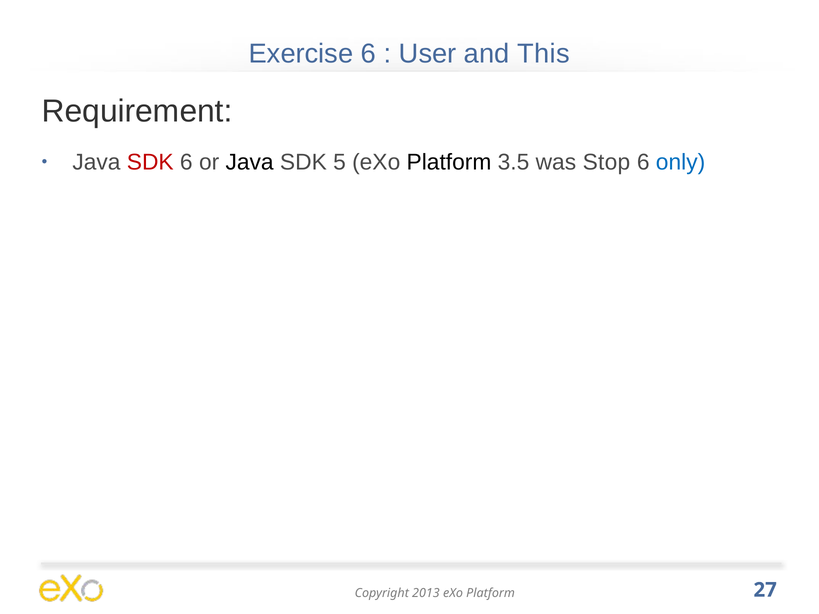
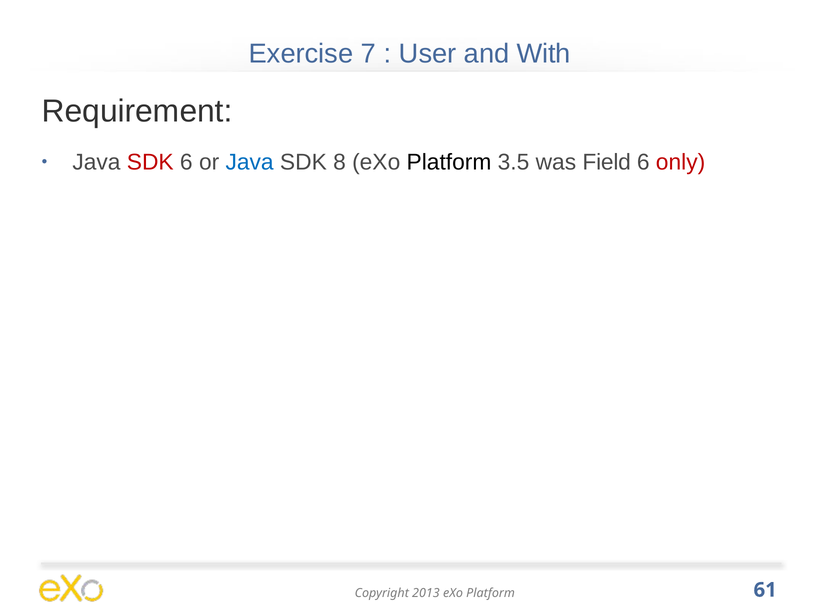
Exercise 6: 6 -> 7 (369, 54)
This: This -> With (544, 54)
Java colour: black -> blue (250, 162)
5: 5 -> 8 (340, 162)
Stop: Stop -> Field (607, 162)
only colour: blue -> red (681, 162)
27: 27 -> 61 (765, 590)
